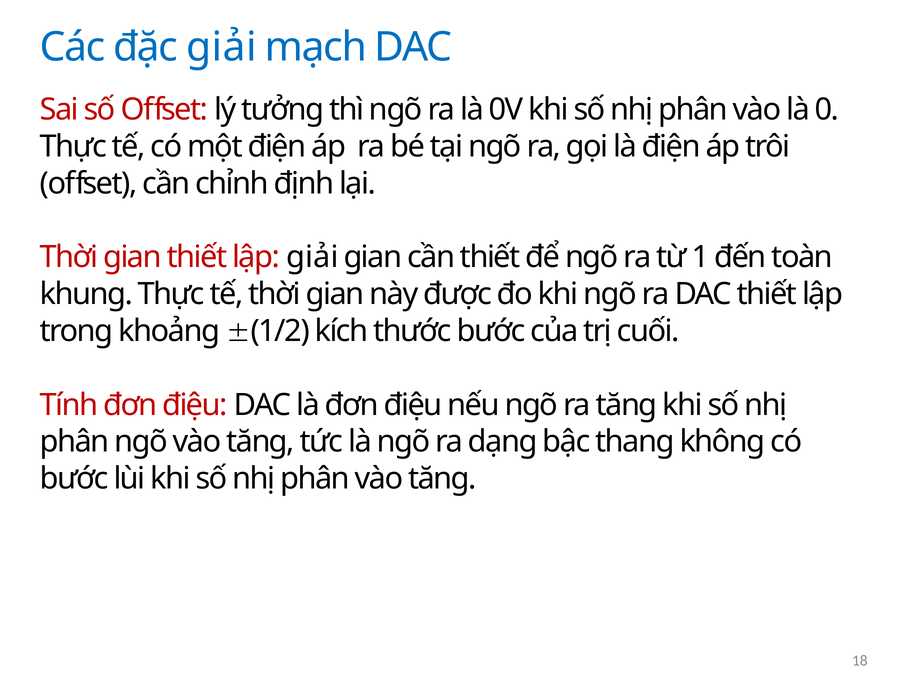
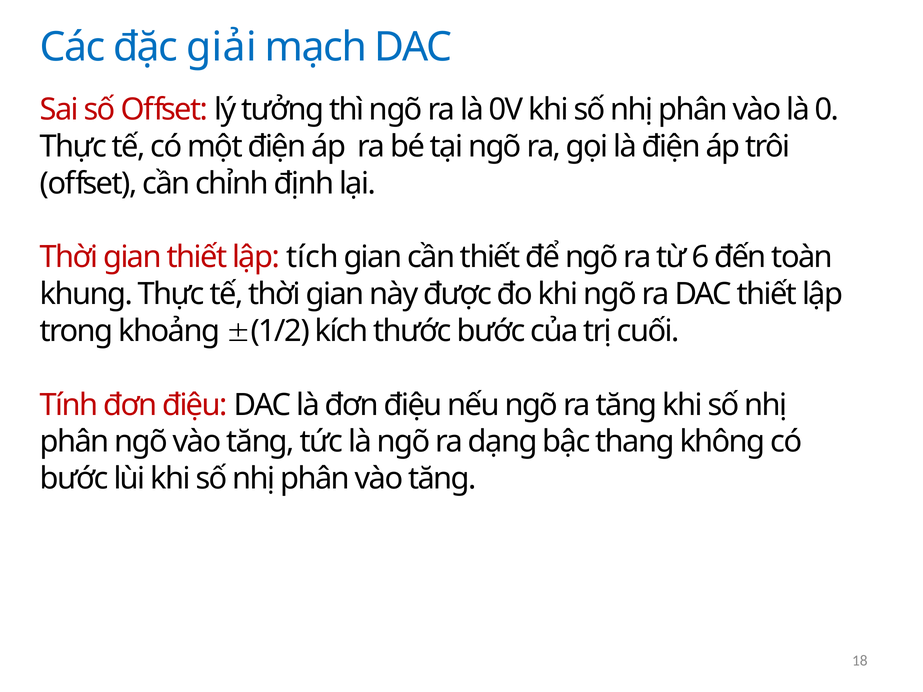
lập giải: giải -> tích (312, 257)
1: 1 -> 6 (700, 257)
